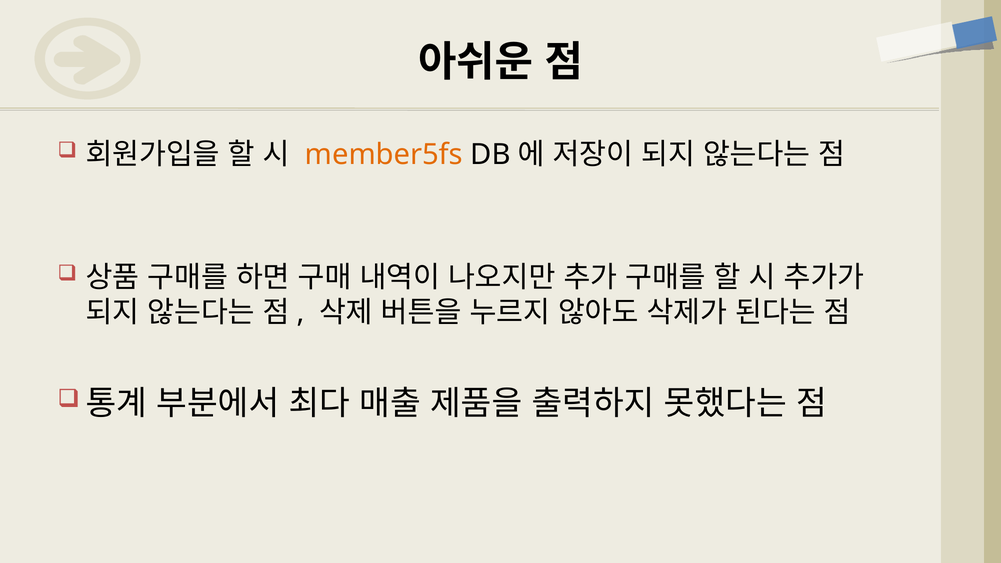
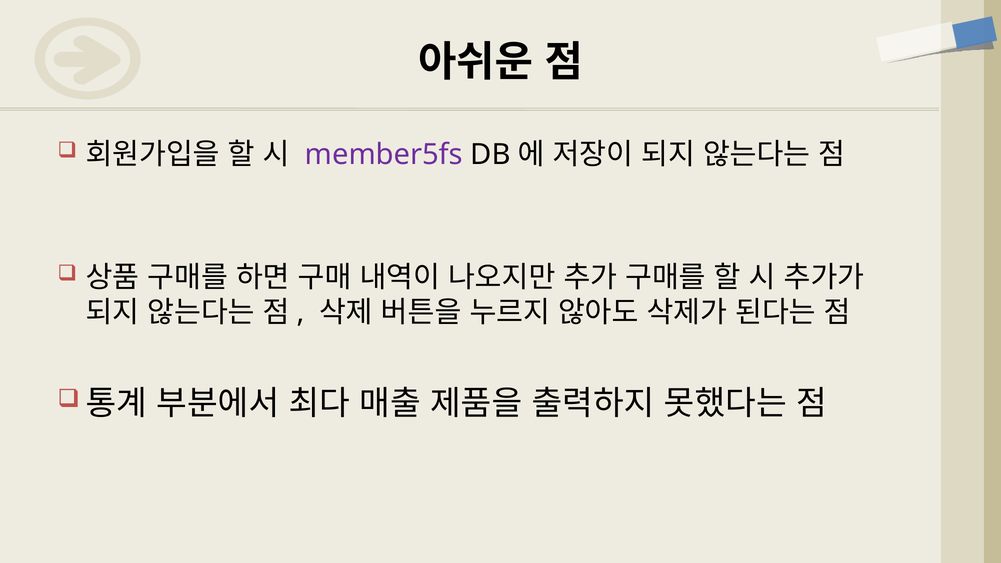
member5fs colour: orange -> purple (384, 155)
